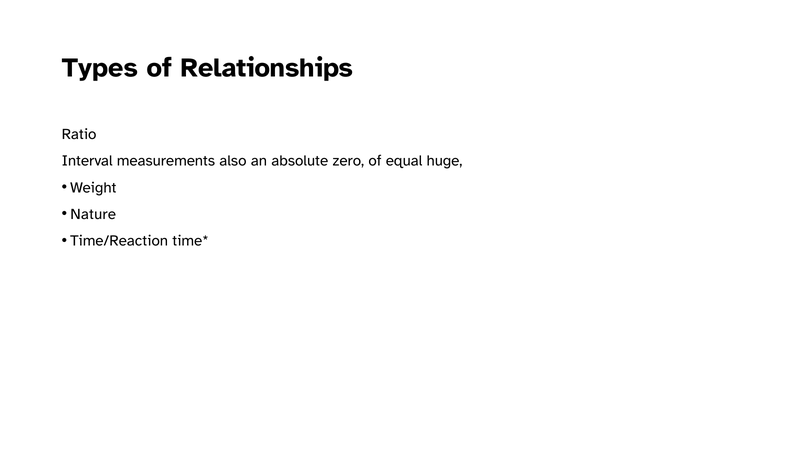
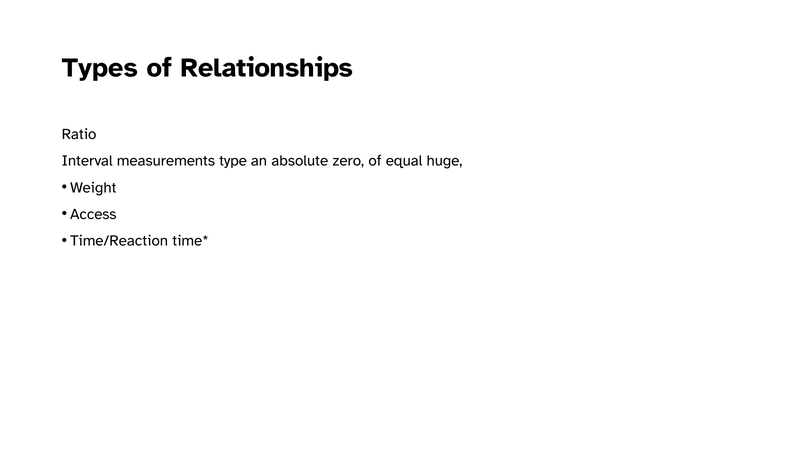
also: also -> type (233, 161)
Nature: Nature -> Access (93, 214)
